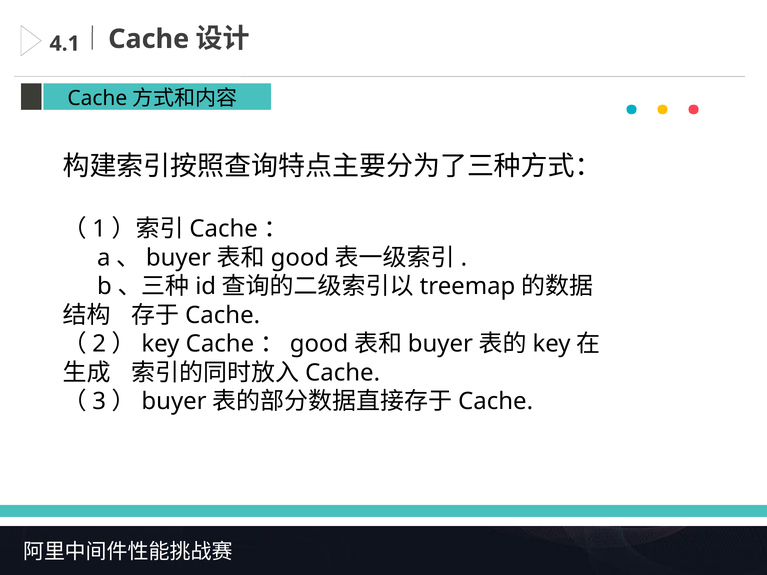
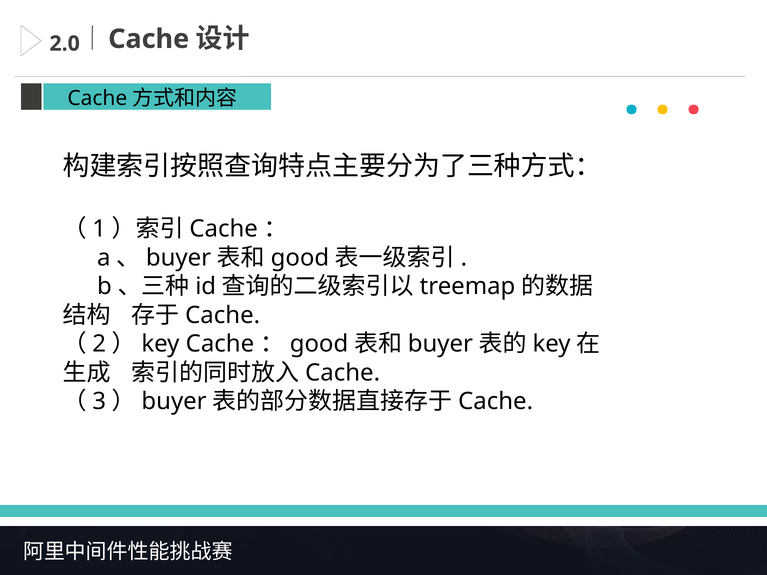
4.1: 4.1 -> 2.0 (65, 44)
